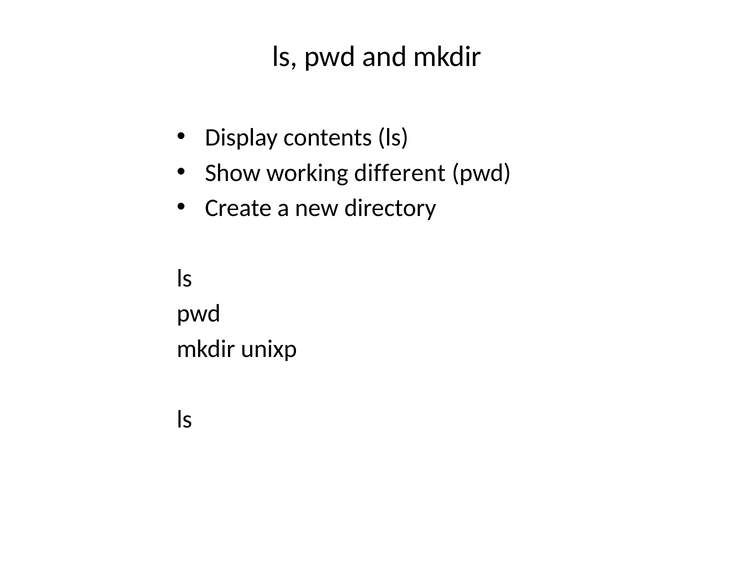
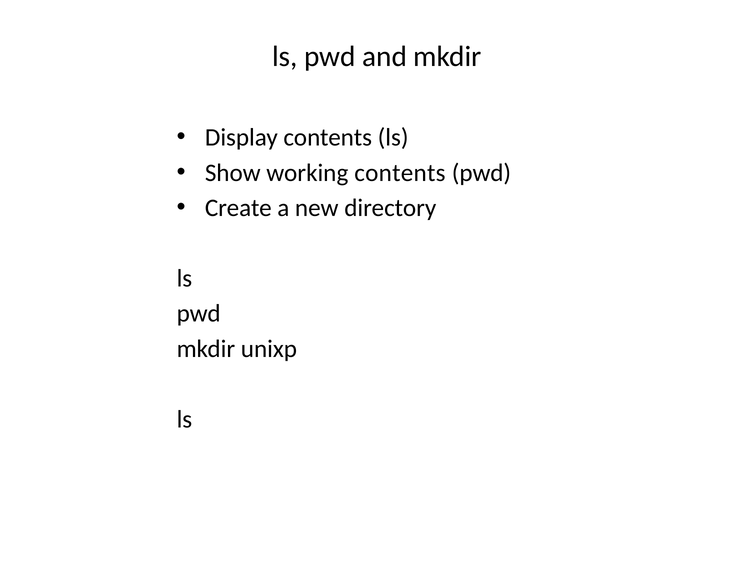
working different: different -> contents (400, 173)
